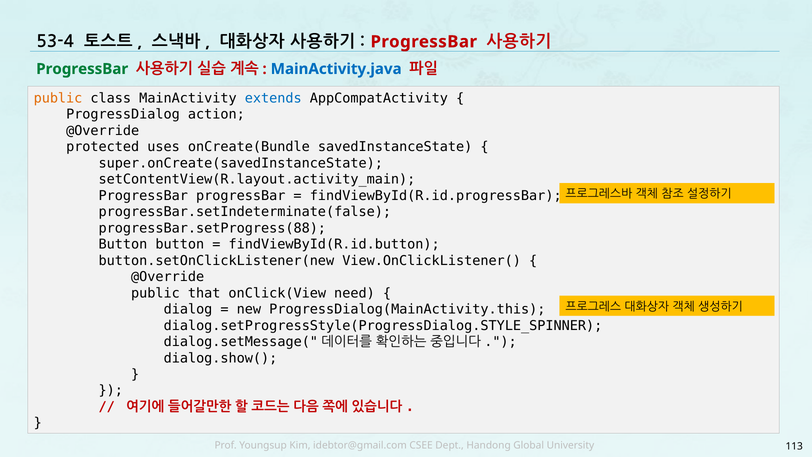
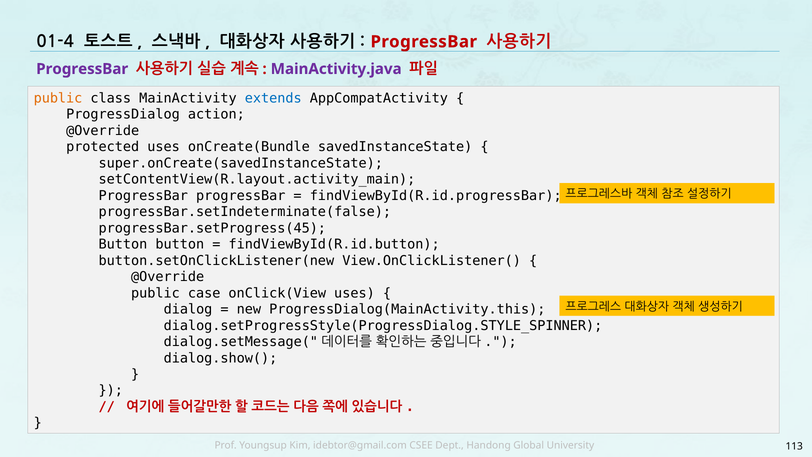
53-4: 53-4 -> 01-4 (55, 42)
ProgressBar colour: green -> purple (82, 69)
MainActivity.java colour: blue -> purple (336, 69)
progressBar.setProgress(88: progressBar.setProgress(88 -> progressBar.setProgress(45 (212, 228)
that: that -> case (204, 293)
onClick(View need: need -> uses (354, 293)
